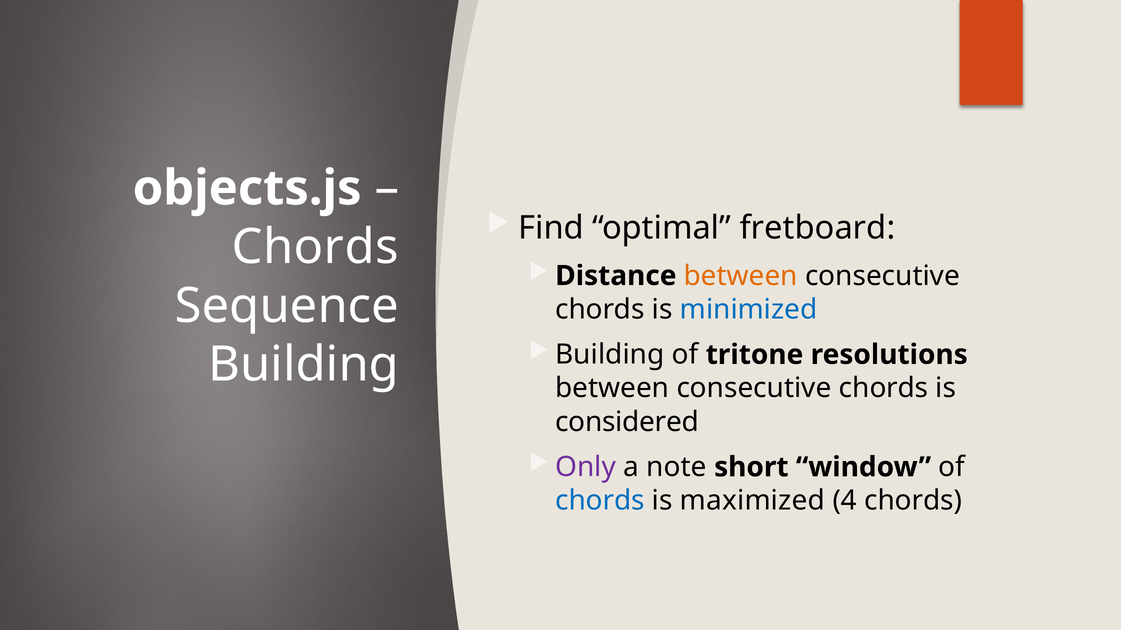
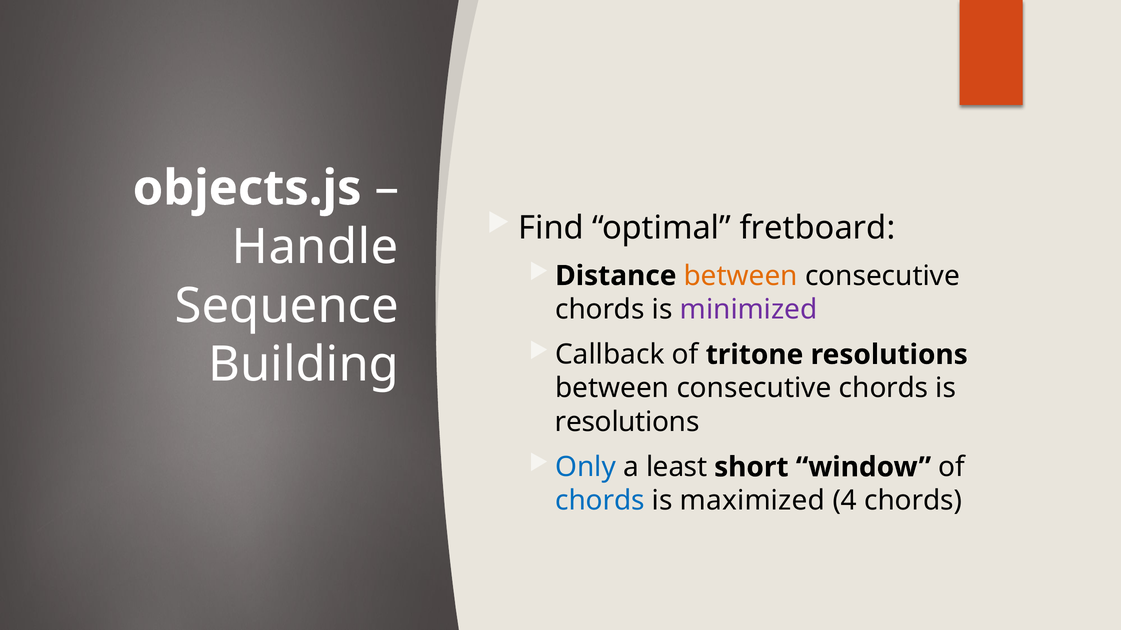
Chords: Chords -> Handle (315, 247)
minimized colour: blue -> purple (749, 310)
Building: Building -> Callback (610, 355)
considered: considered -> resolutions (627, 422)
Only colour: purple -> blue (586, 468)
note: note -> least (677, 468)
